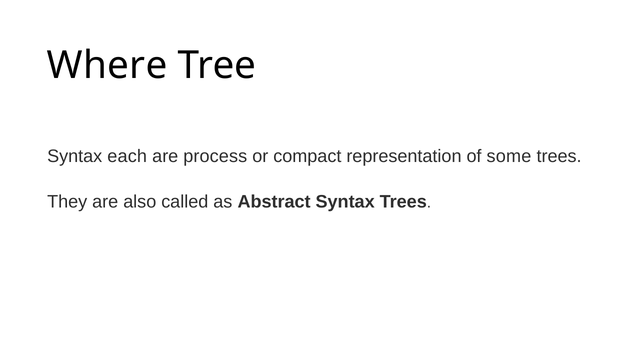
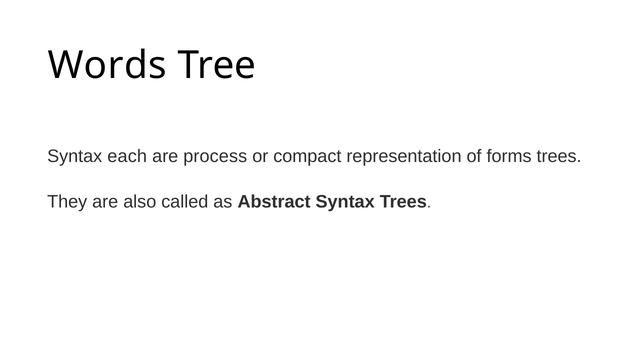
Where: Where -> Words (107, 66)
some: some -> forms (509, 157)
